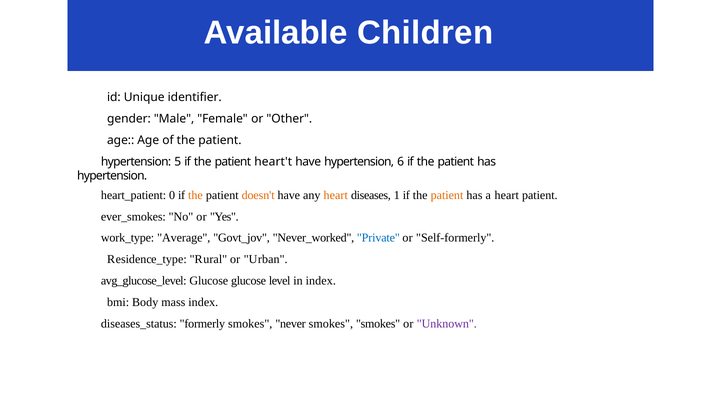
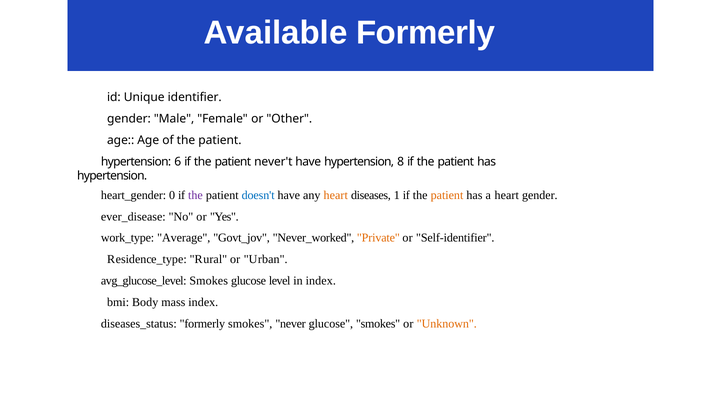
Available Children: Children -> Formerly (425, 33)
5: 5 -> 6 (178, 161)
heart't: heart't -> never't (273, 161)
6: 6 -> 8 (401, 161)
heart_patient: heart_patient -> heart_gender (134, 195)
the colour: orange -> purple (195, 195)
doesn't colour: orange -> blue (258, 195)
heart patient: patient -> gender (540, 195)
ever_smokes: ever_smokes -> ever_disease (133, 216)
Private colour: blue -> orange (378, 238)
Self-formerly: Self-formerly -> Self-identifier (455, 238)
avg_glucose_level Glucose: Glucose -> Smokes (209, 281)
never smokes: smokes -> glucose (331, 323)
Unknown colour: purple -> orange (447, 323)
